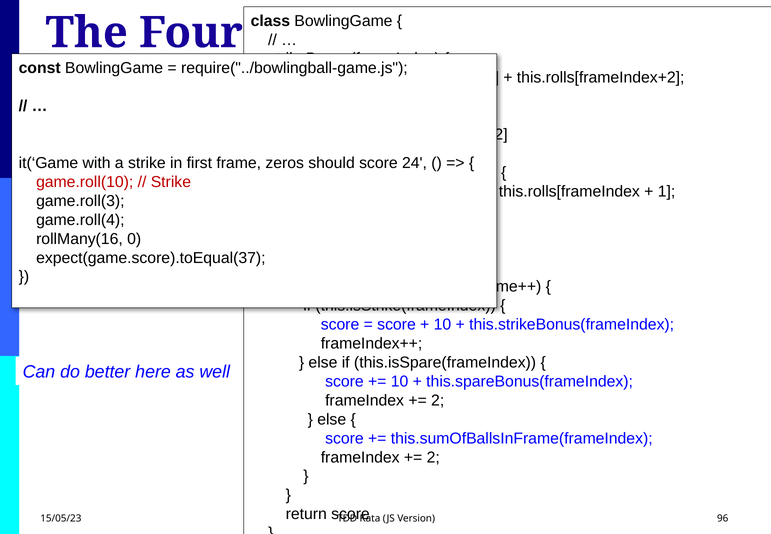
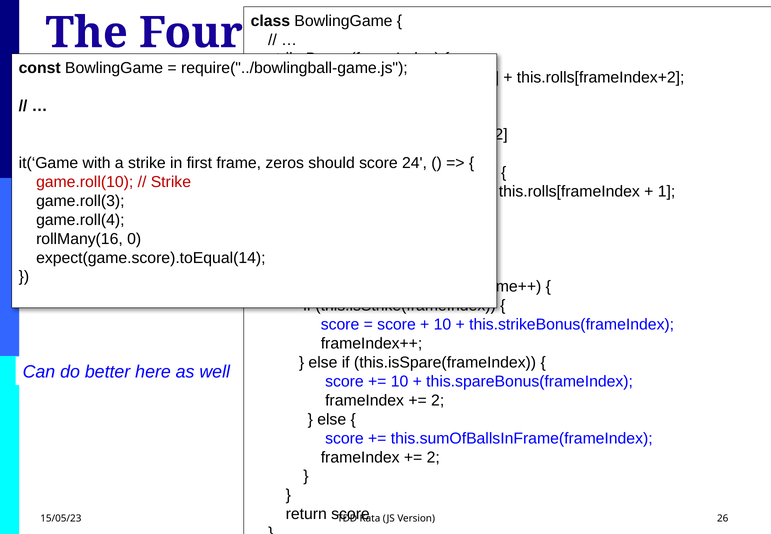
expect(game.score).toEqual(37: expect(game.score).toEqual(37 -> expect(game.score).toEqual(14 (151, 258)
96: 96 -> 26 (723, 518)
